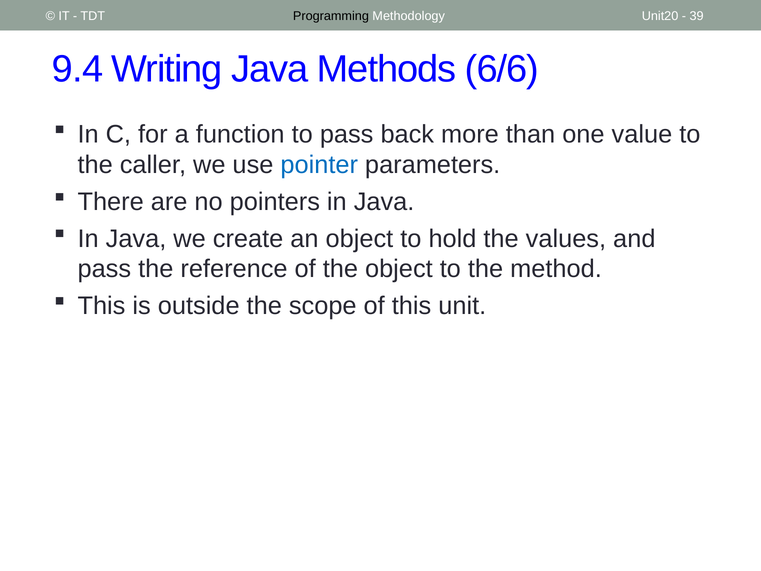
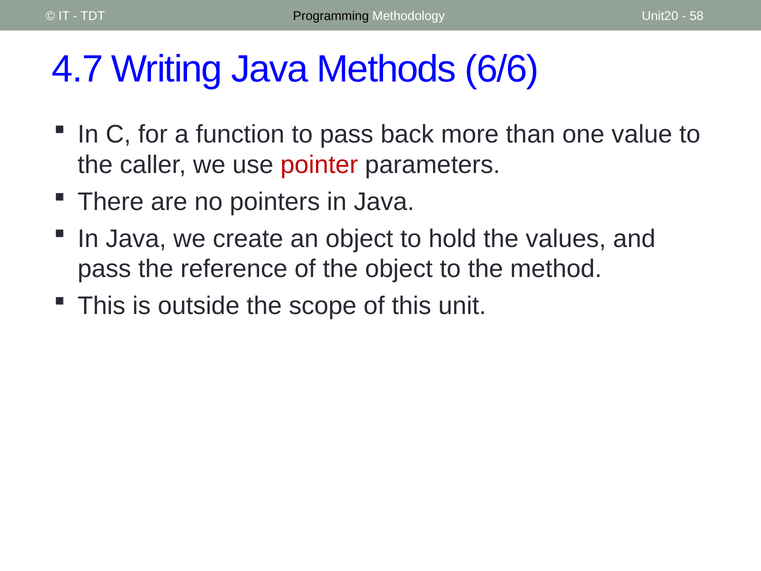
39: 39 -> 58 (697, 16)
9.4: 9.4 -> 4.7 (78, 69)
pointer colour: blue -> red (319, 165)
